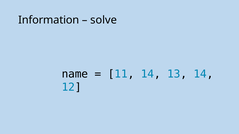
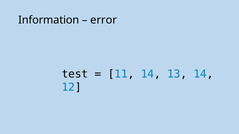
solve: solve -> error (104, 20)
name: name -> test (75, 74)
